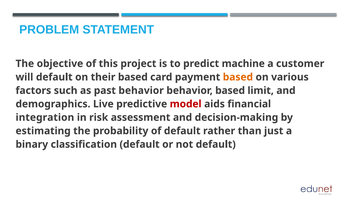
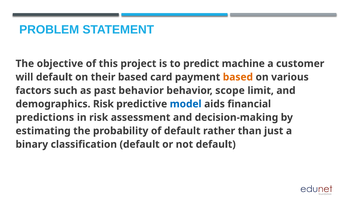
behavior based: based -> scope (230, 90)
demographics Live: Live -> Risk (103, 104)
model colour: red -> blue (186, 104)
integration: integration -> predictions (45, 117)
